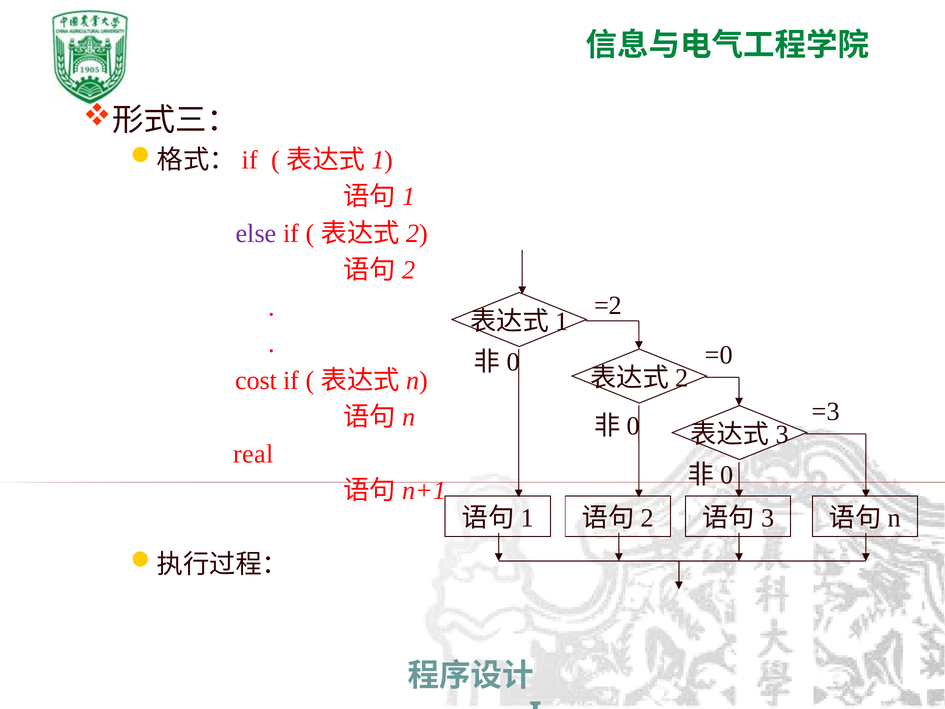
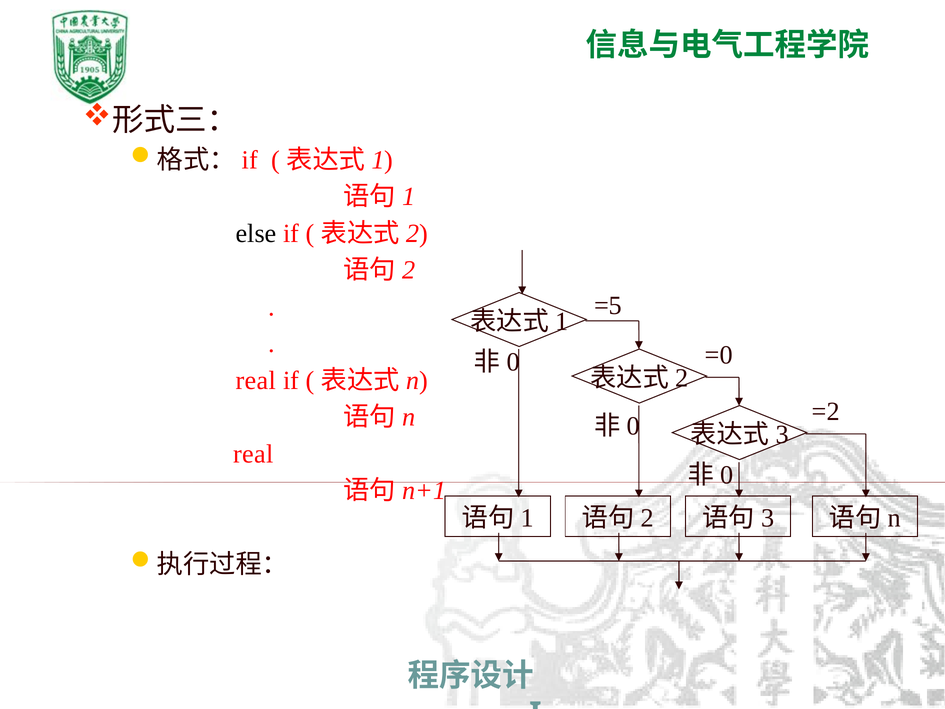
else colour: purple -> black (256, 233)
=2: =2 -> =5 (608, 305)
cost: cost -> real (256, 380)
=3: =3 -> =2 (826, 412)
